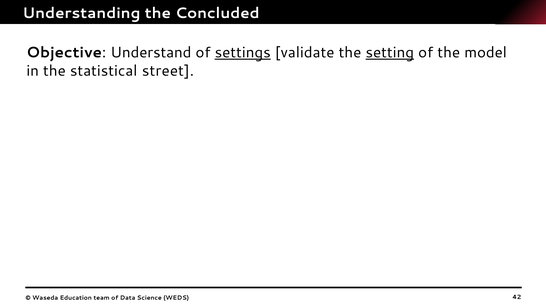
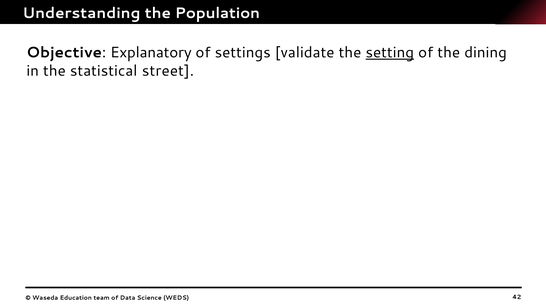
Concluded: Concluded -> Population (217, 13)
Understand: Understand -> Explanatory (151, 53)
settings underline: present -> none (243, 53)
model: model -> dining (486, 53)
